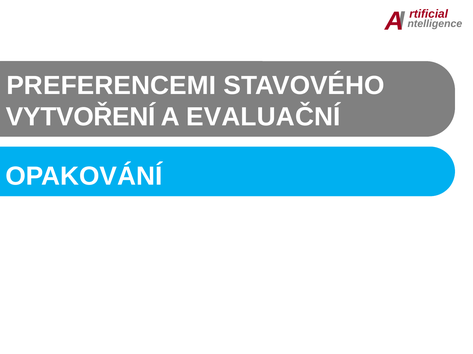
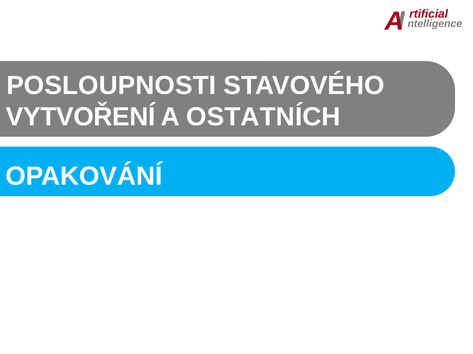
PREFERENCEMI: PREFERENCEMI -> POSLOUPNOSTI (111, 86)
EVALUAČNÍ: EVALUAČNÍ -> OSTATNÍCH (263, 117)
